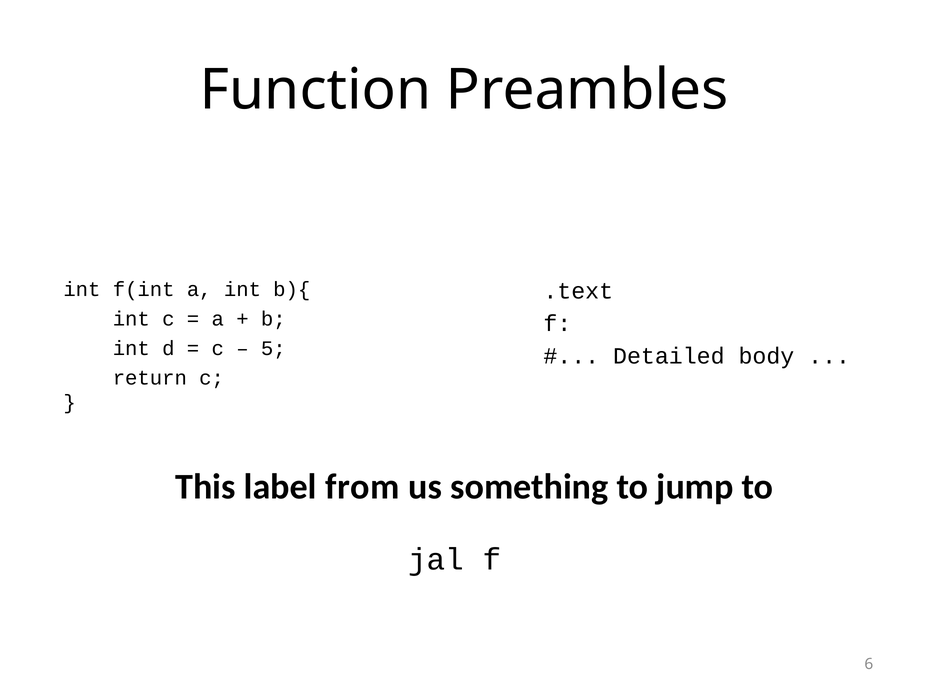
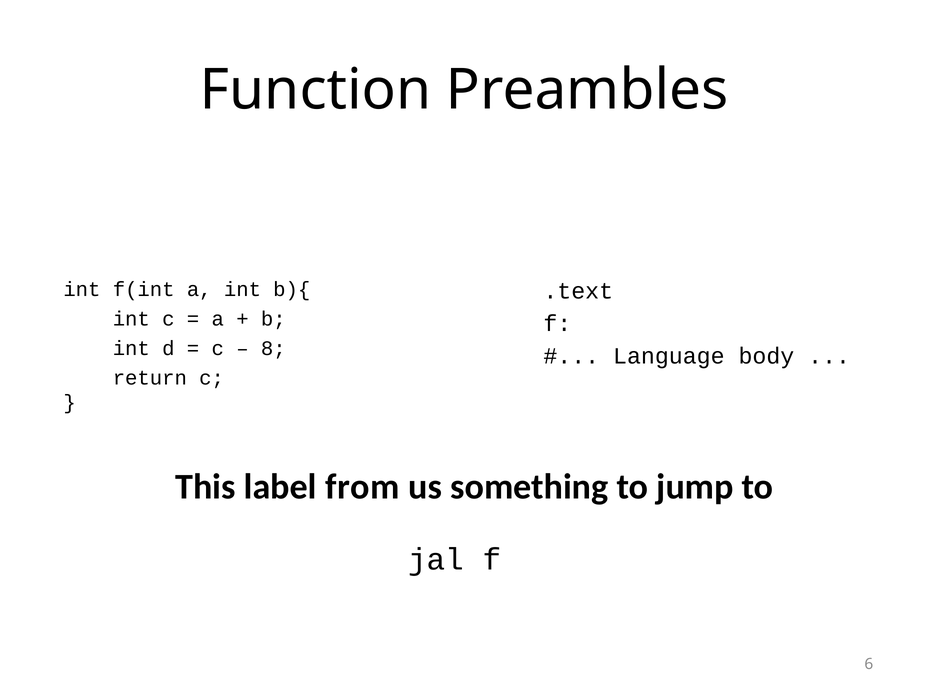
5: 5 -> 8 (273, 348)
Detailed: Detailed -> Language (669, 356)
